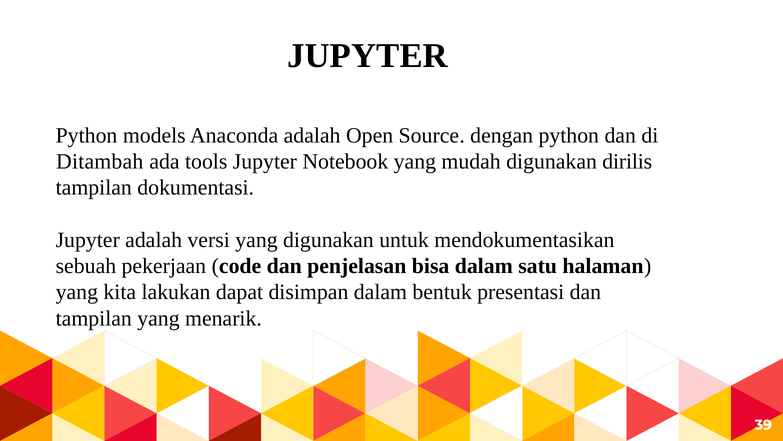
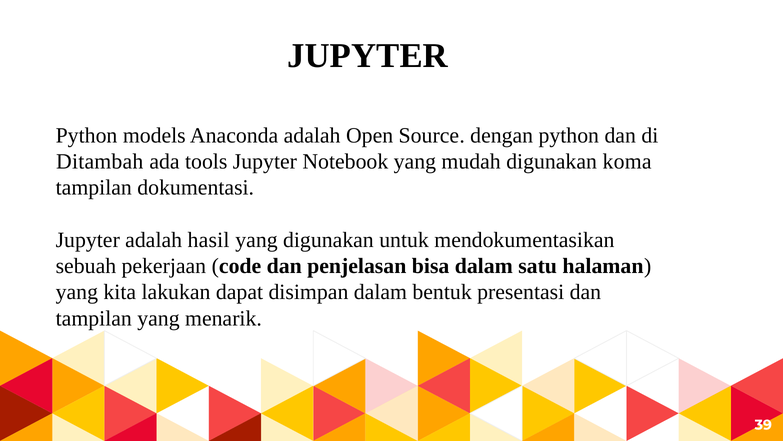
dirilis: dirilis -> koma (627, 161)
versi: versi -> hasil (209, 240)
